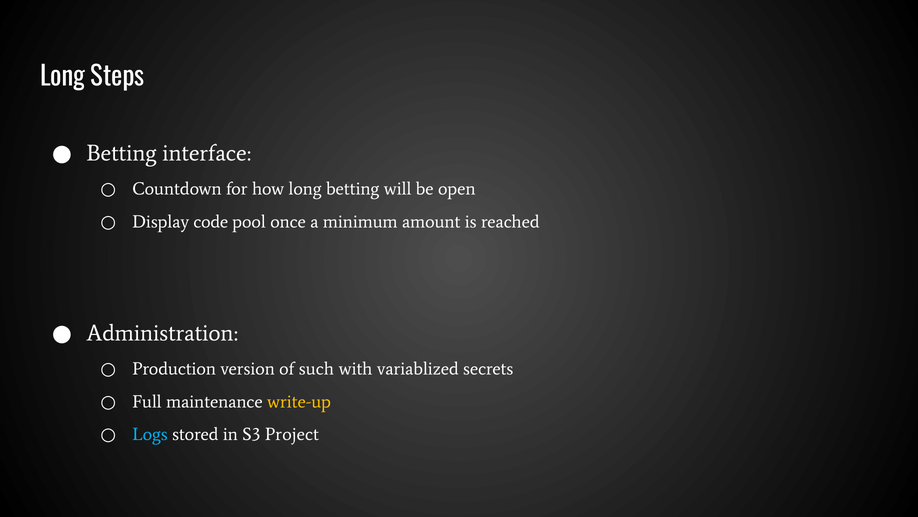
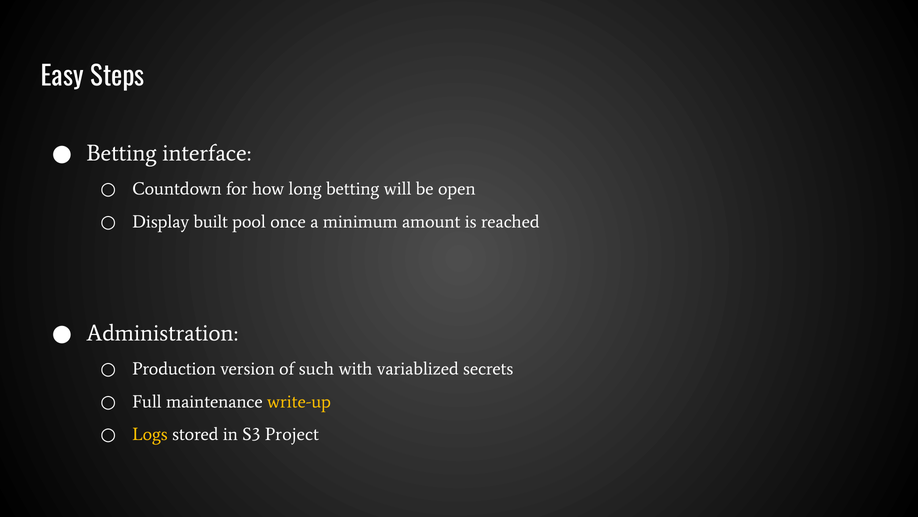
Long: Long -> Easy (62, 77)
code: code -> built (211, 222)
Logs colour: light blue -> yellow (150, 434)
